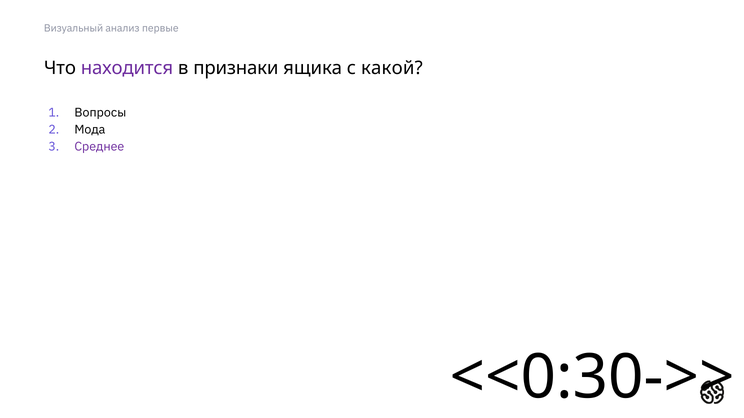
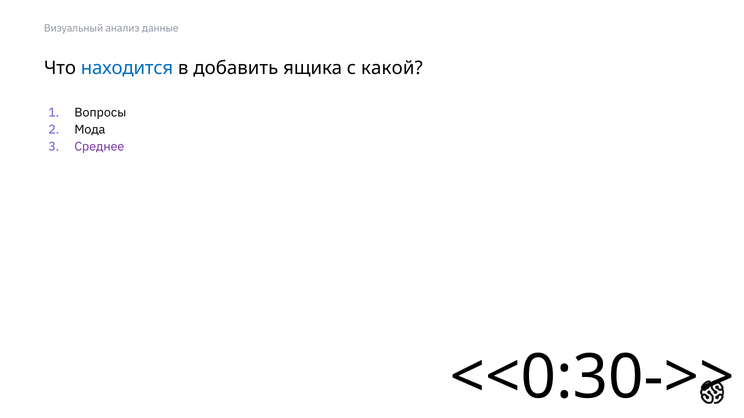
первые: первые -> данные (160, 29)
находится colour: purple -> blue (127, 68)
признаки: признаки -> добавить (236, 68)
